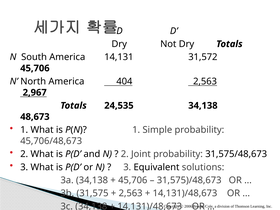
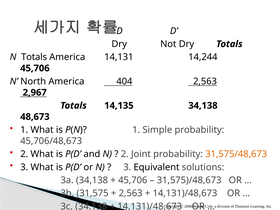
N South: South -> Totals (34, 57)
31,572: 31,572 -> 14,244 (203, 57)
24,535: 24,535 -> 14,135 (119, 106)
31,575/48,673 colour: black -> orange (236, 154)
